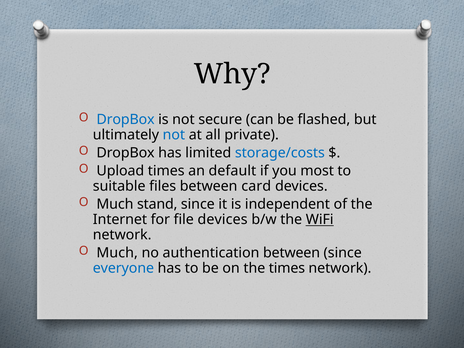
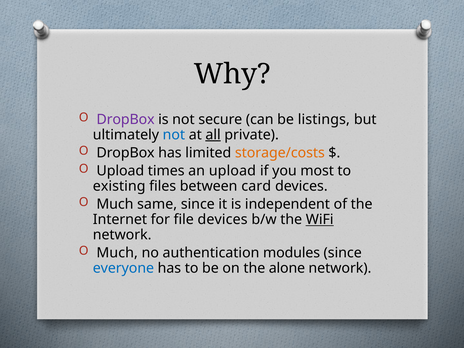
DropBox colour: blue -> purple (126, 119)
flashed: flashed -> listings (324, 119)
all underline: none -> present (213, 135)
storage/costs colour: blue -> orange (280, 153)
an default: default -> upload (232, 171)
suitable: suitable -> existing (119, 186)
stand: stand -> same (157, 204)
authentication between: between -> modules (292, 253)
the times: times -> alone (287, 268)
